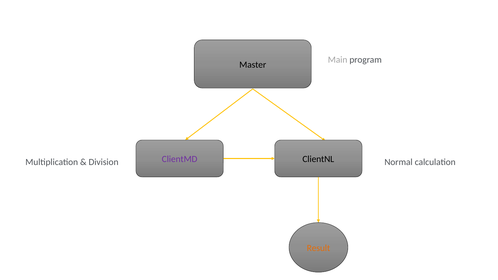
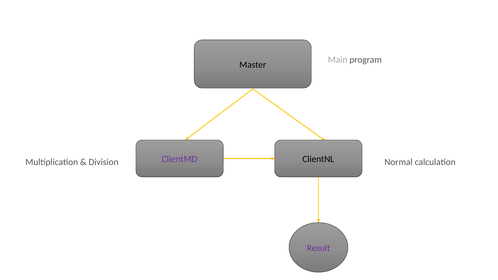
Result colour: orange -> purple (318, 248)
